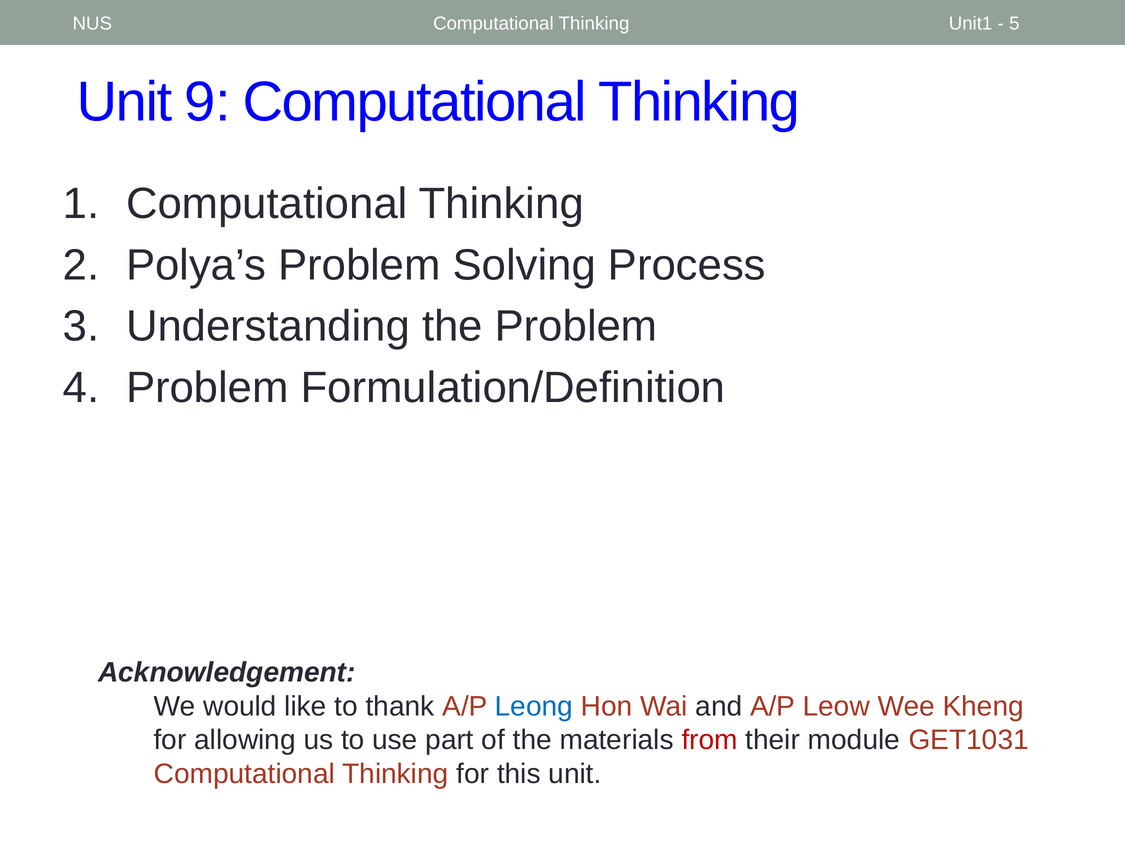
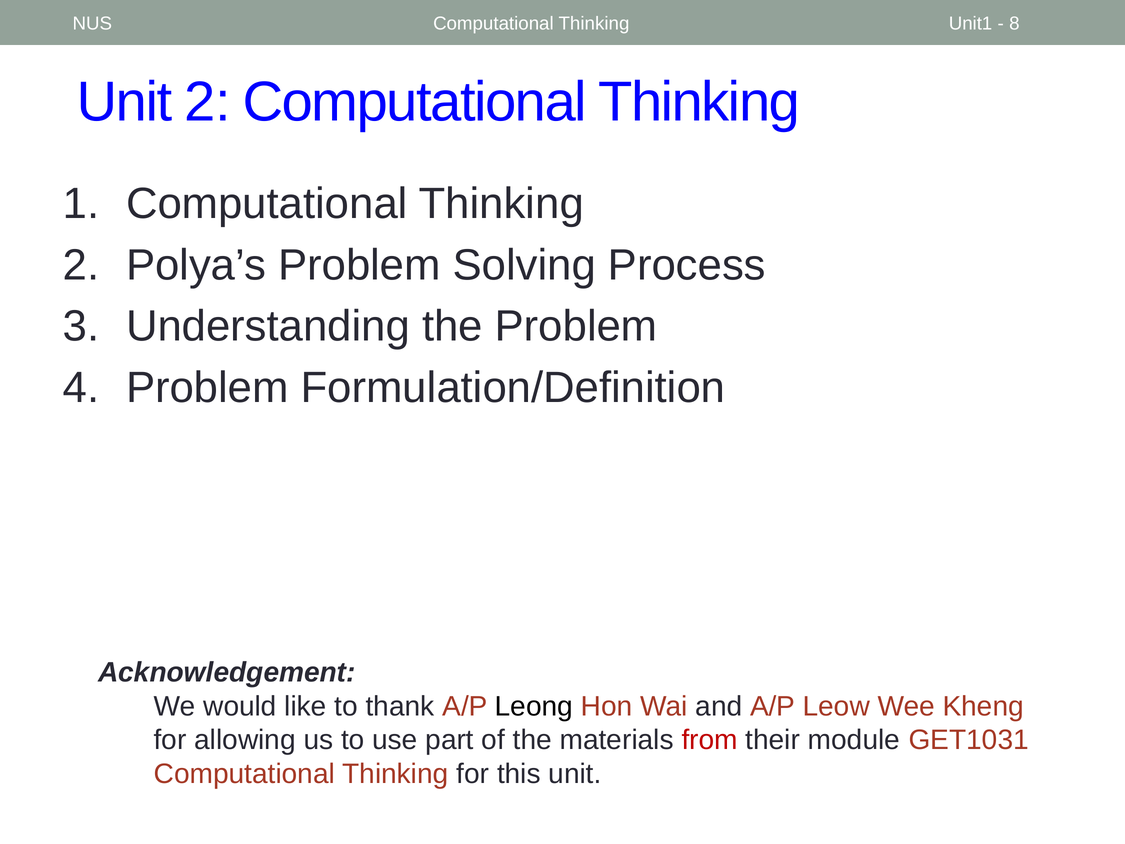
5: 5 -> 8 (1014, 24)
Unit 9: 9 -> 2 (208, 102)
Leong colour: blue -> black (534, 706)
